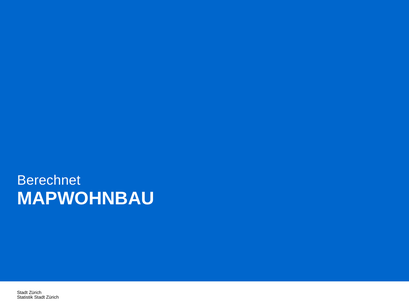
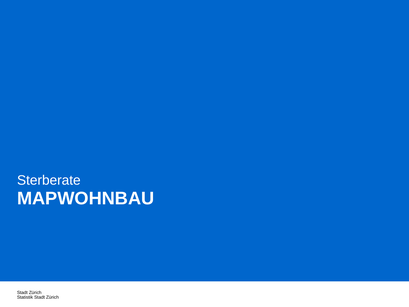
Berechnet: Berechnet -> Sterberate (49, 180)
